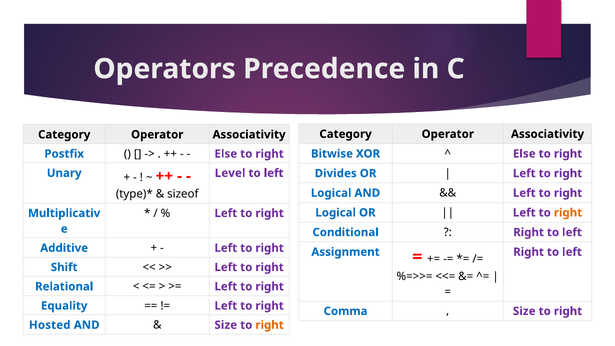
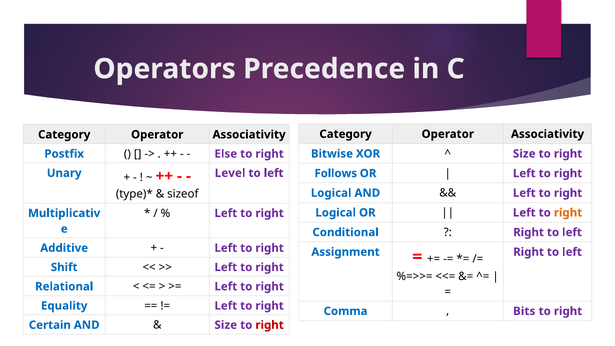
Else: Else -> Size (524, 154)
Divides: Divides -> Follows (336, 173)
Size: Size -> Bits (524, 311)
Hosted: Hosted -> Certain (50, 325)
right colour: orange -> red (270, 325)
